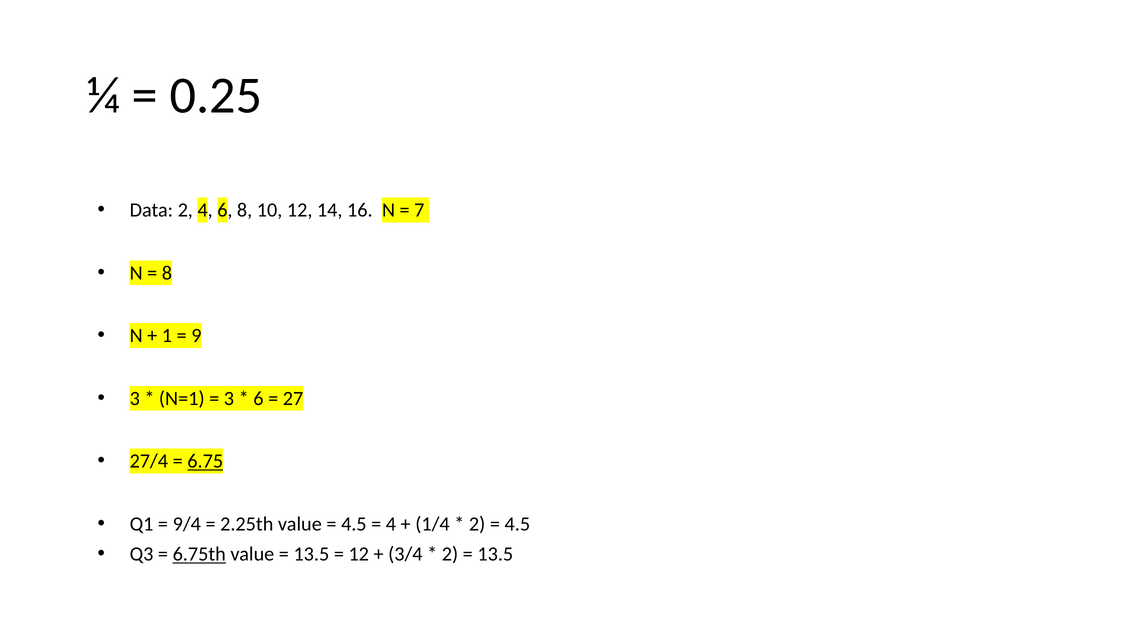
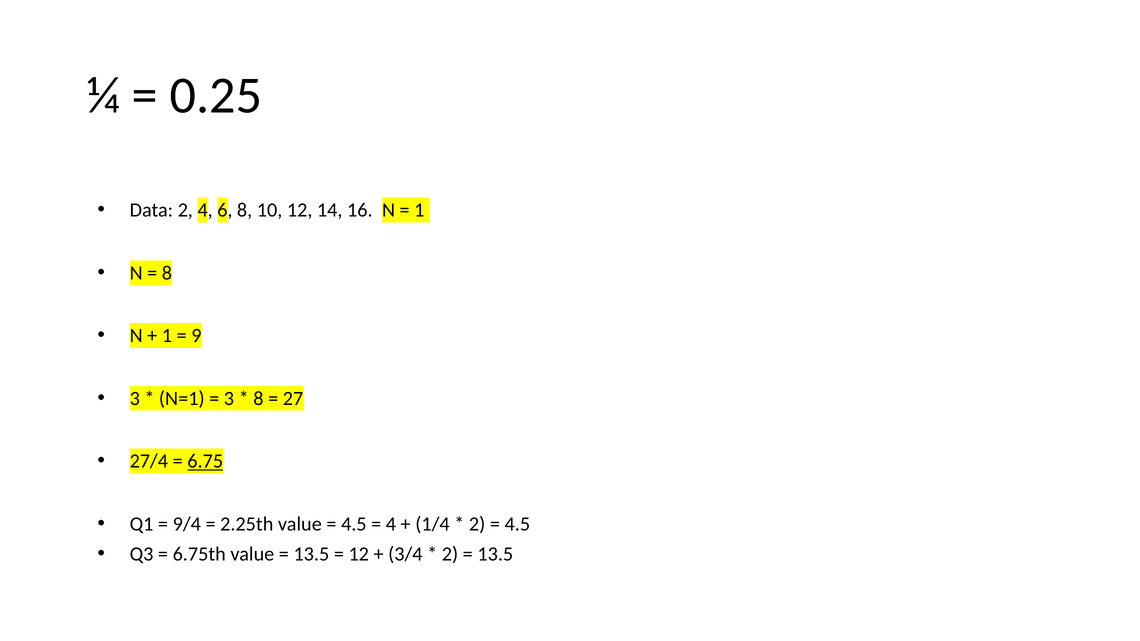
7: 7 -> 1 (419, 210)
6: 6 -> 8 (258, 399)
6.75th underline: present -> none (199, 554)
